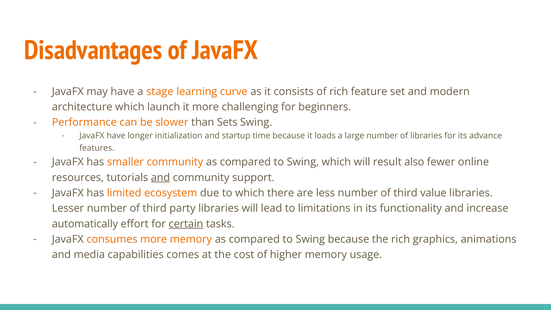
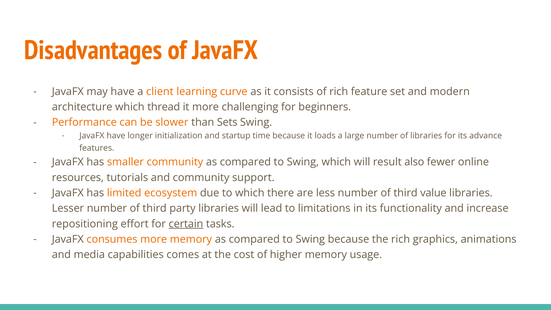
stage: stage -> client (160, 92)
launch: launch -> thread (164, 107)
and underline: present -> none (160, 178)
automatically: automatically -> repositioning (85, 224)
